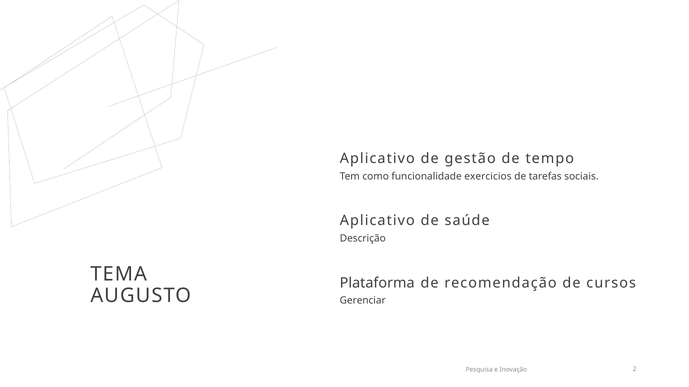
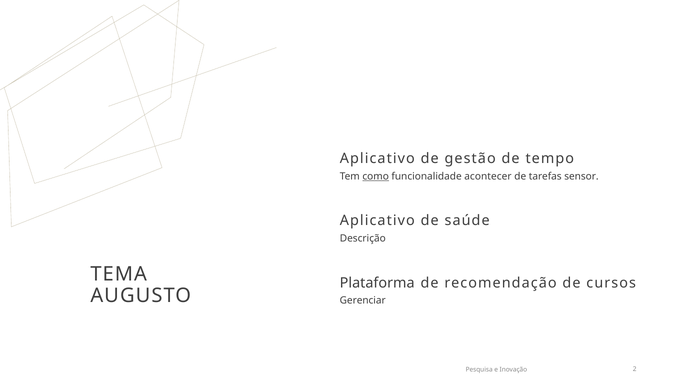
como underline: none -> present (376, 177)
exercicios: exercicios -> acontecer (488, 177)
sociais: sociais -> sensor (581, 177)
